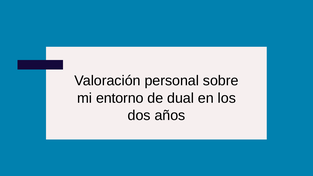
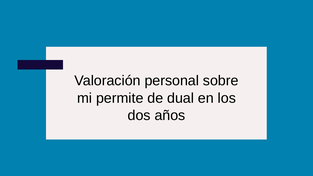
entorno: entorno -> permite (120, 98)
